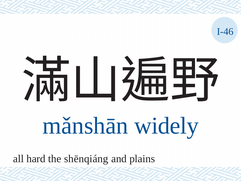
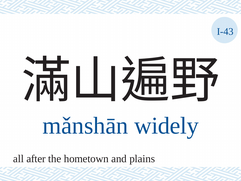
I-46: I-46 -> I-43 (225, 32)
hard: hard -> after (36, 159)
shēnqiáng: shēnqiáng -> hometown (86, 159)
